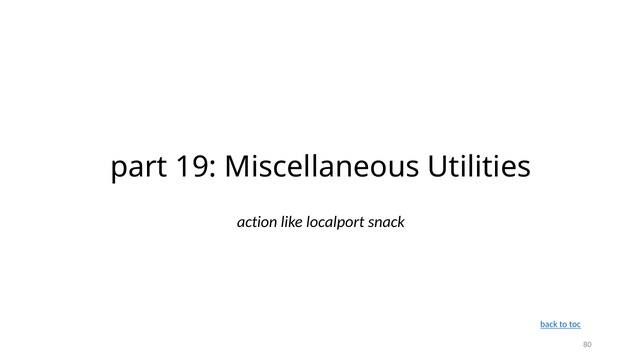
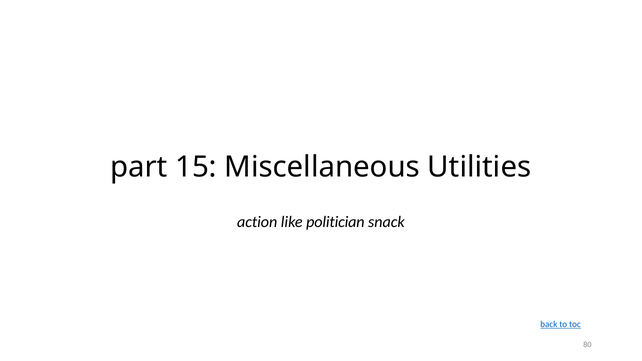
19: 19 -> 15 (196, 167)
localport: localport -> politician (335, 222)
